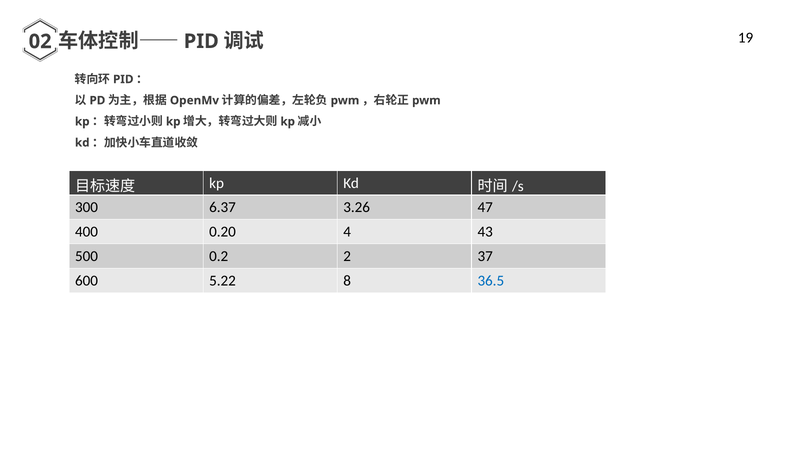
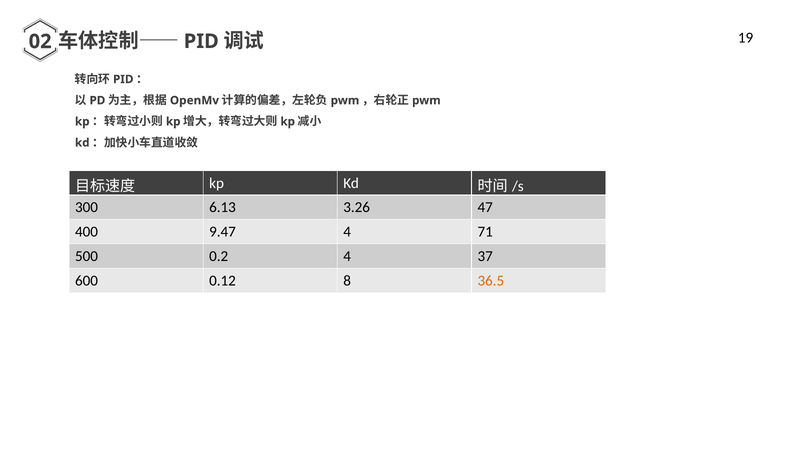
6.37: 6.37 -> 6.13 (223, 207)
0.20: 0.20 -> 9.47 (223, 232)
43: 43 -> 71 (485, 232)
0.2 2: 2 -> 4 (347, 256)
5.22: 5.22 -> 0.12 (223, 281)
36.5 colour: blue -> orange (491, 281)
